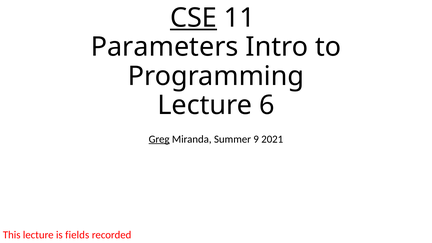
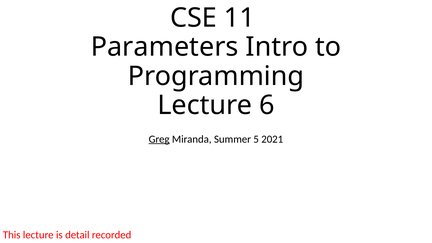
CSE underline: present -> none (194, 18)
9: 9 -> 5 (256, 139)
fields: fields -> detail (77, 235)
